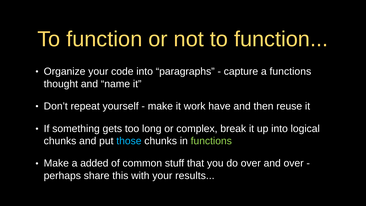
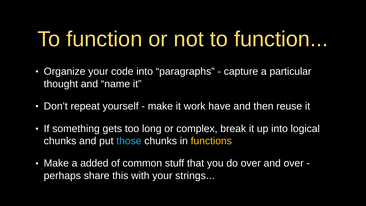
a functions: functions -> particular (290, 71)
functions colour: light green -> yellow (211, 141)
results: results -> strings (195, 176)
